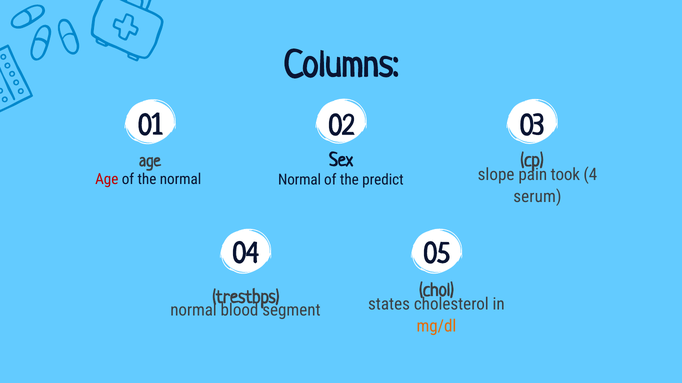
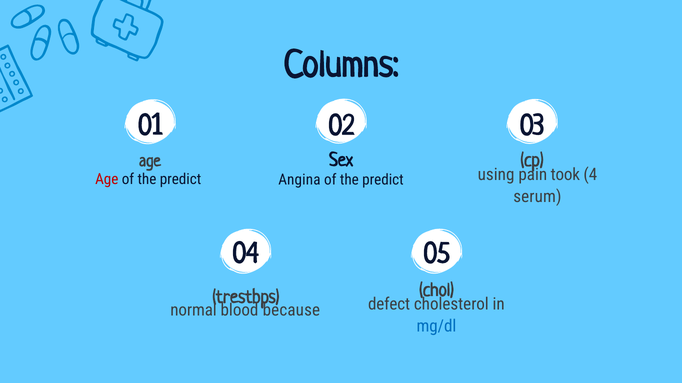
slope: slope -> using (496, 175)
normal: normal -> predict (181, 180)
Normal: Normal -> Angina (299, 180)
states: states -> defect (389, 305)
segment: segment -> because (291, 311)
mg/dl colour: orange -> blue (436, 327)
